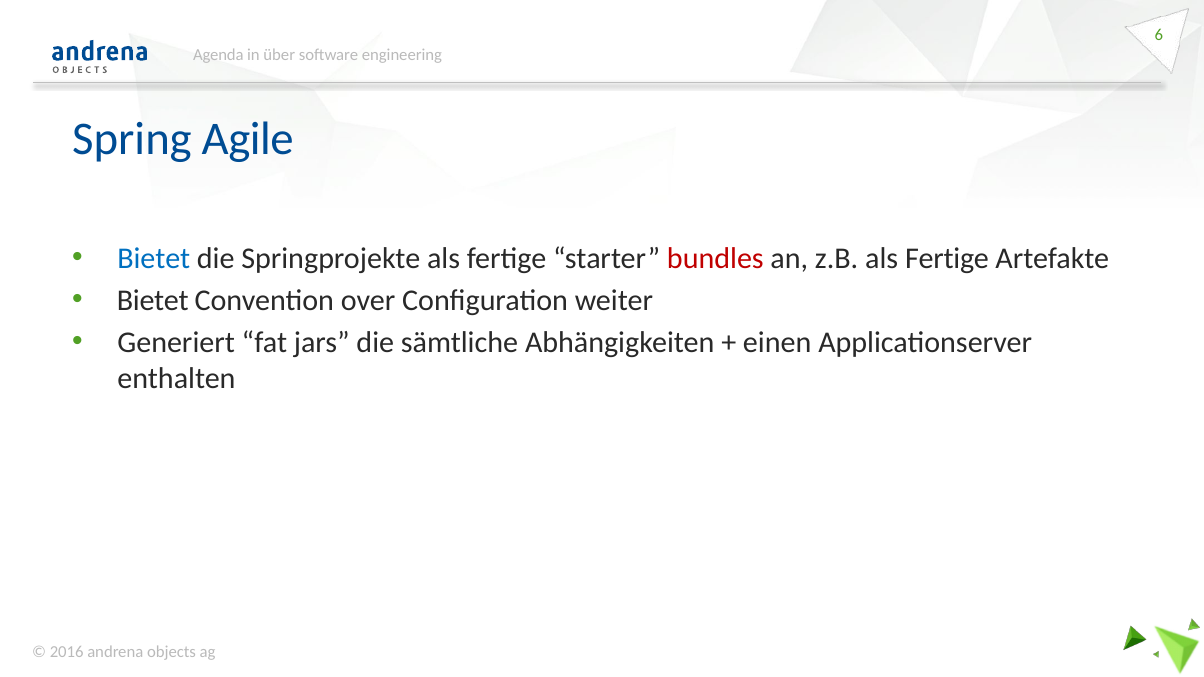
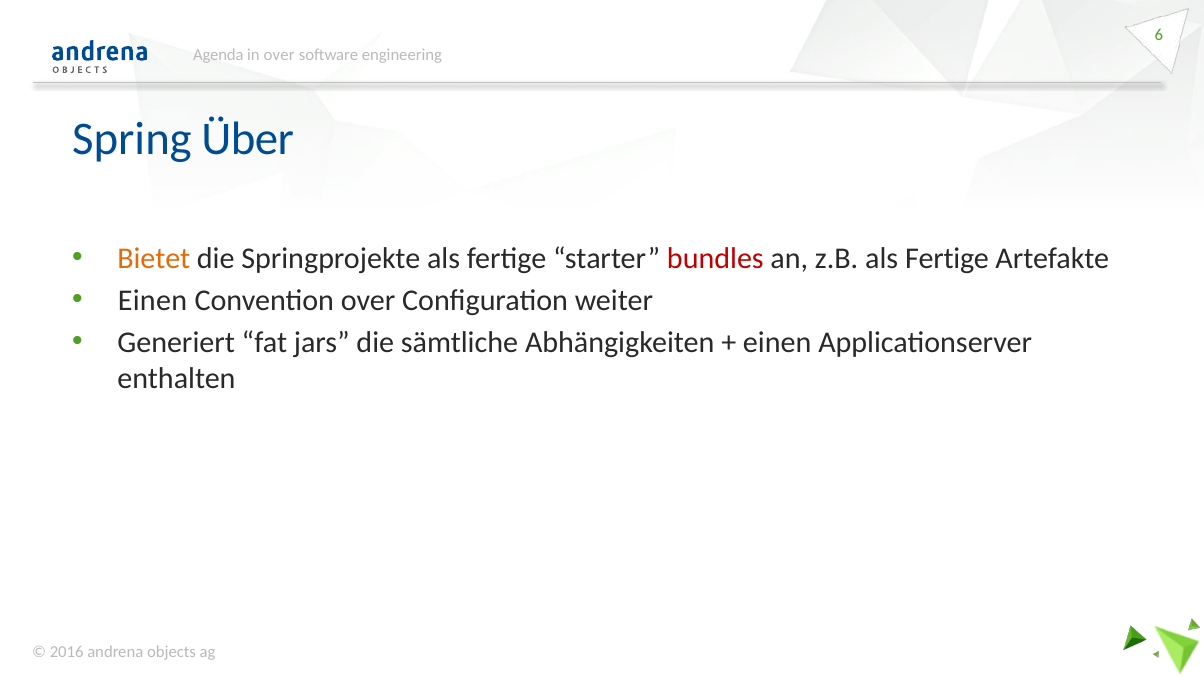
in über: über -> over (279, 55)
Agile: Agile -> Über (248, 139)
Bietet colour: blue -> orange (154, 258)
Bietet: Bietet -> Einen (152, 300)
